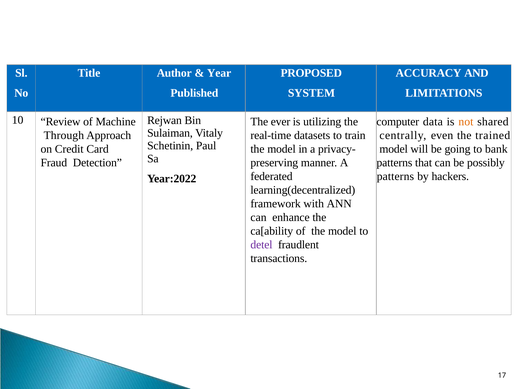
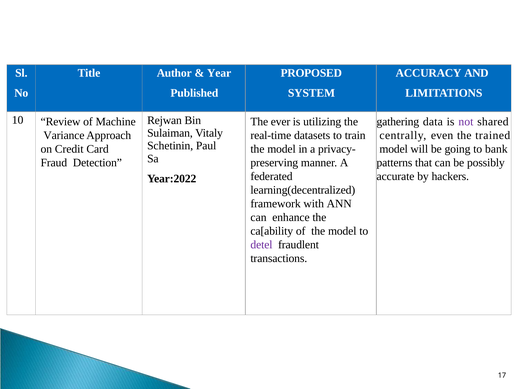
computer: computer -> gathering (398, 122)
not colour: orange -> purple (466, 122)
Through: Through -> Variance (64, 135)
patterns: patterns -> accurate (396, 176)
